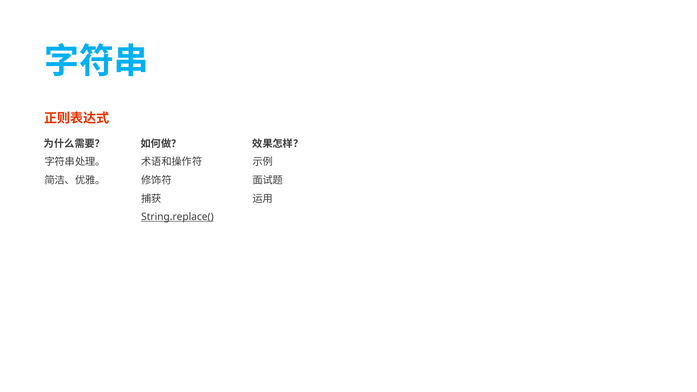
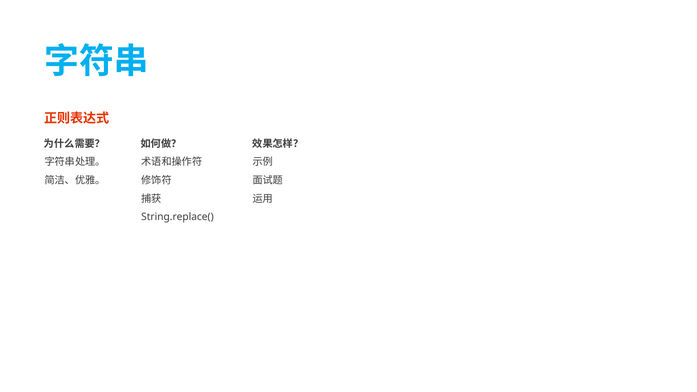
String.replace( underline: present -> none (177, 217)
